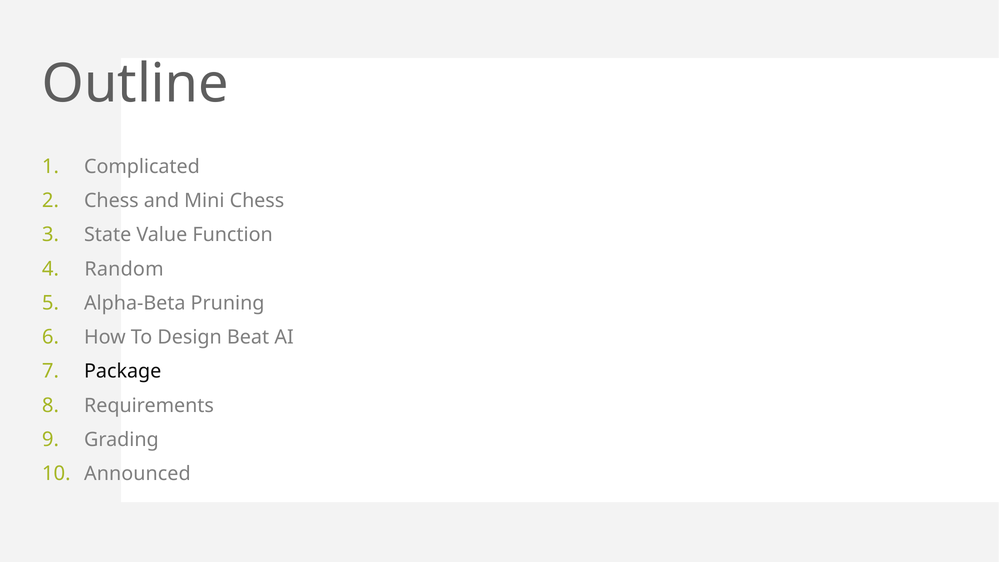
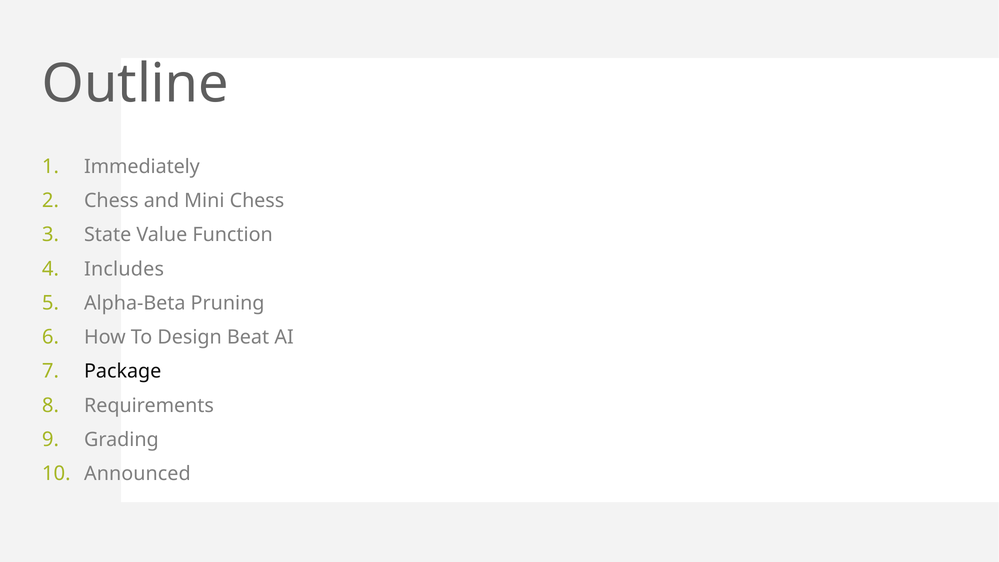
Complicated: Complicated -> Immediately (142, 167)
Random: Random -> Includes (124, 269)
